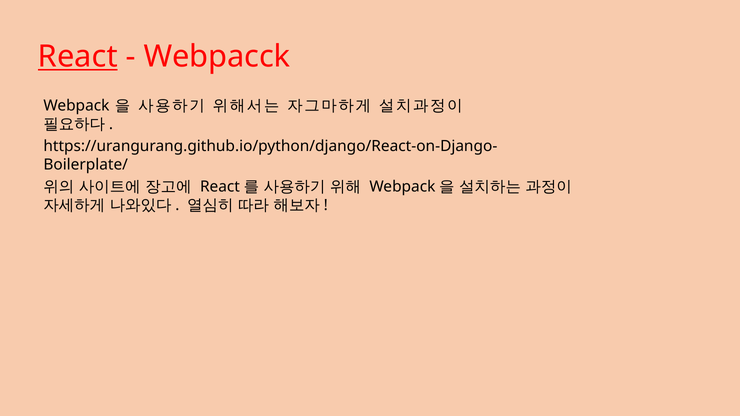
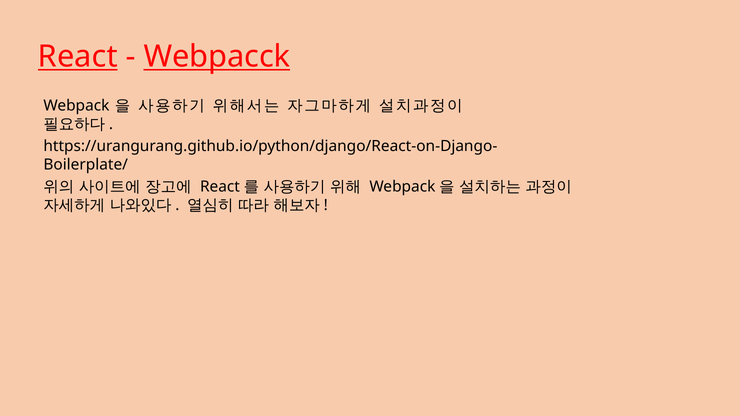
Webpacck underline: none -> present (217, 56)
